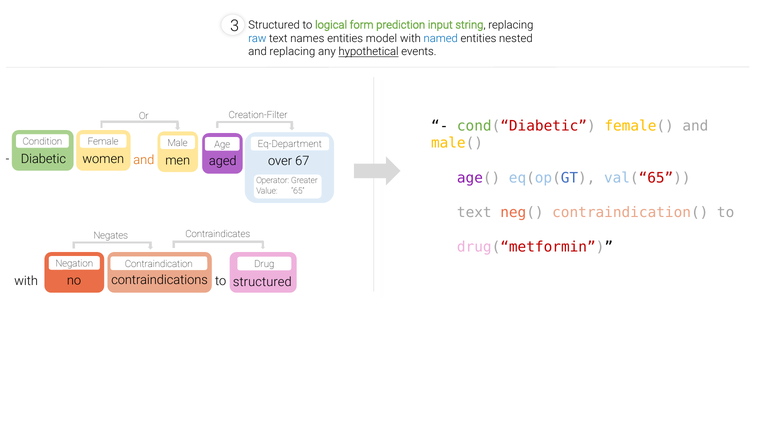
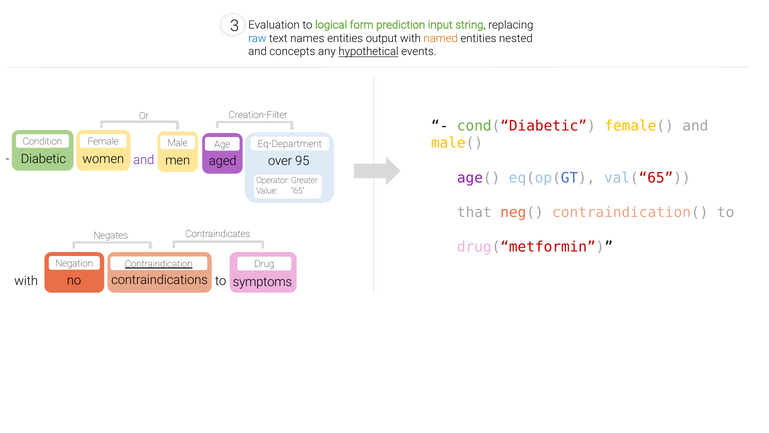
3 Structured: Structured -> Evaluation (274, 25)
model: model -> output (382, 38)
named colour: blue -> orange (441, 38)
and replacing: replacing -> concepts (292, 52)
and colour: orange -> purple (144, 160)
67: 67 -> 95 (302, 161)
text: text -> that (474, 212)
Contraindication underline: none -> present (159, 264)
structured: structured -> symptoms (262, 282)
